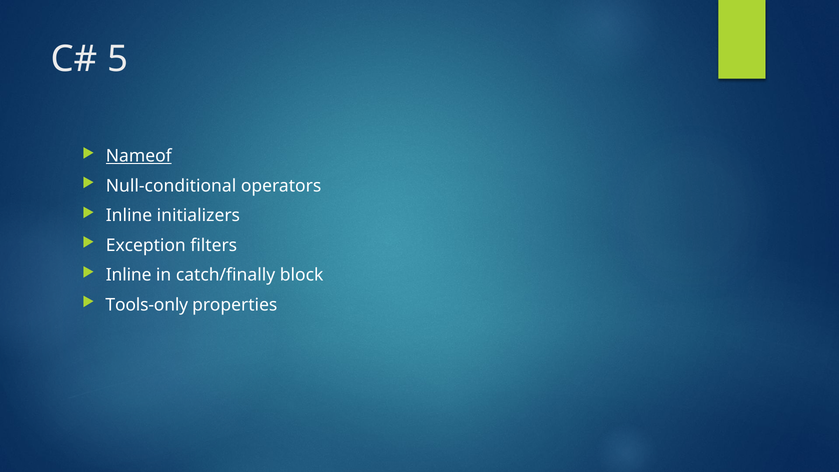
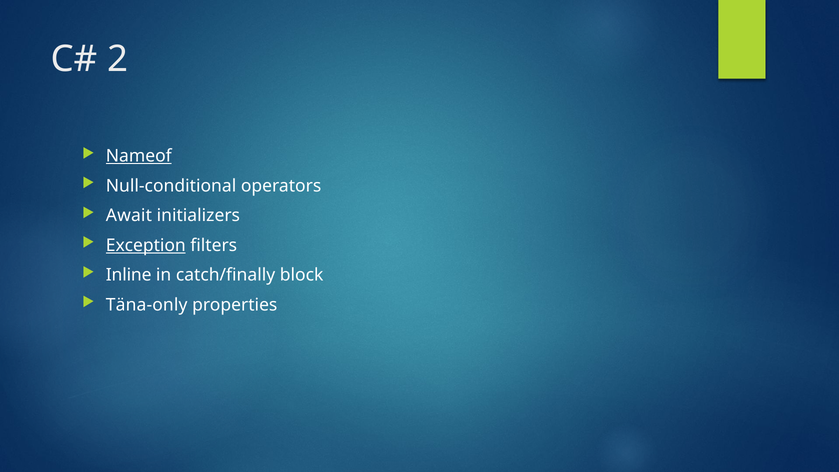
5: 5 -> 2 (118, 59)
Inline: Inline -> Await (129, 216)
Exception underline: none -> present (146, 245)
Tools-only: Tools-only -> Täna-only (147, 305)
